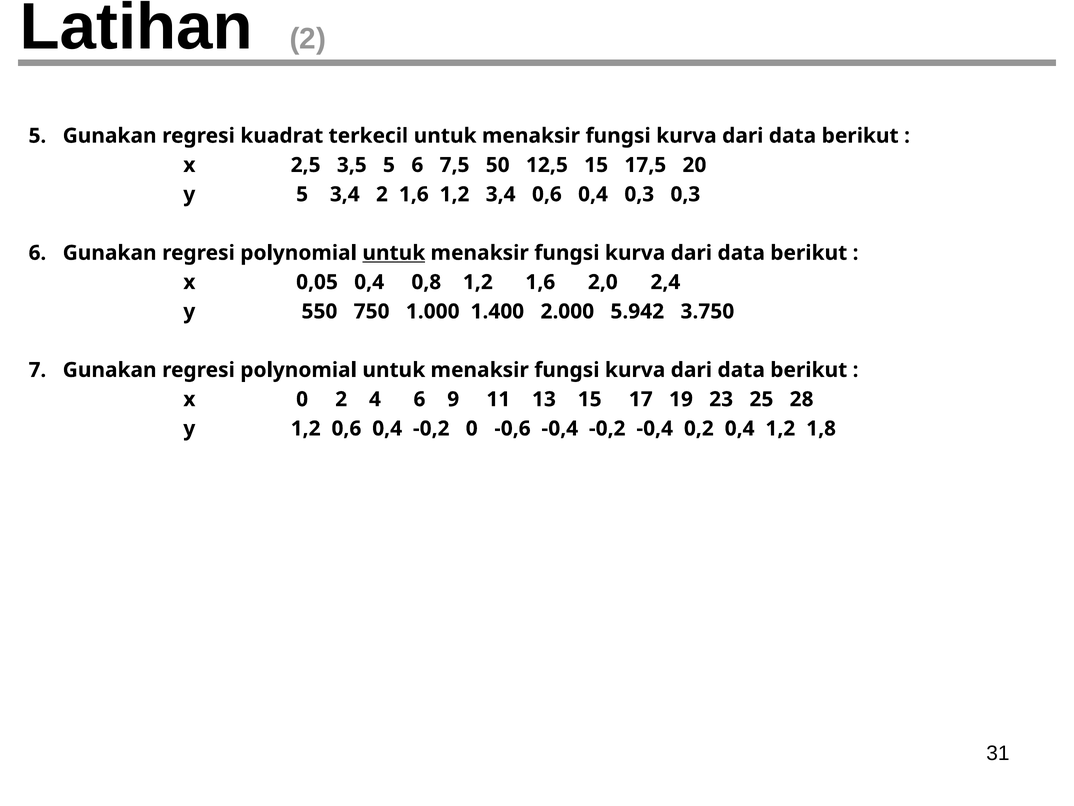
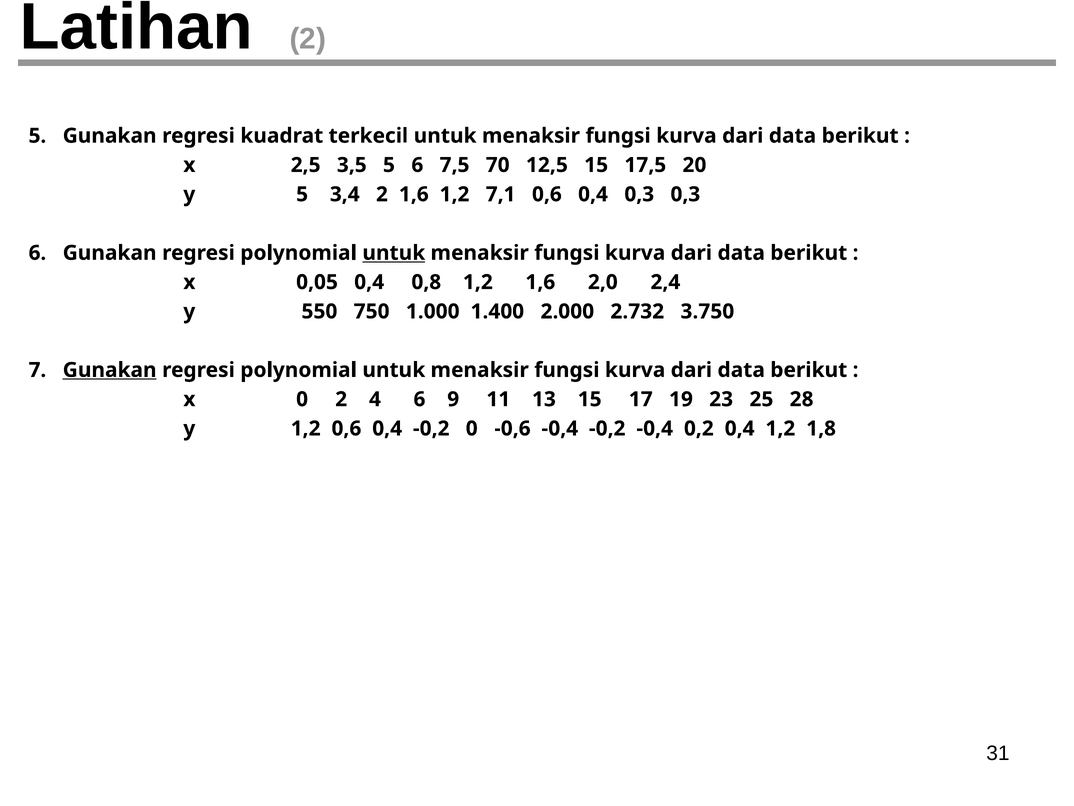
50: 50 -> 70 (498, 165)
1,2 3,4: 3,4 -> 7,1 (501, 194)
5.942: 5.942 -> 2.732 (637, 311)
Gunakan underline: none -> present (110, 370)
